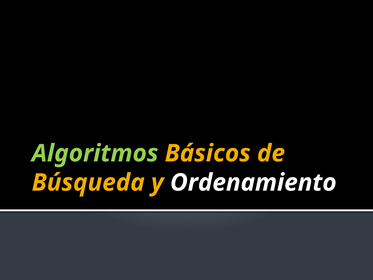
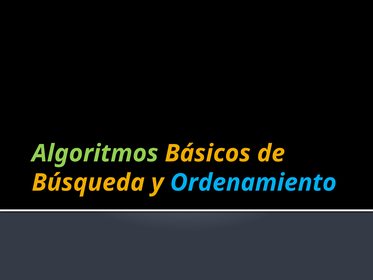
Ordenamiento colour: white -> light blue (253, 182)
